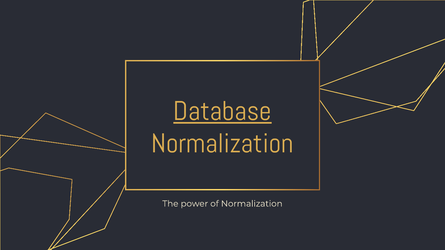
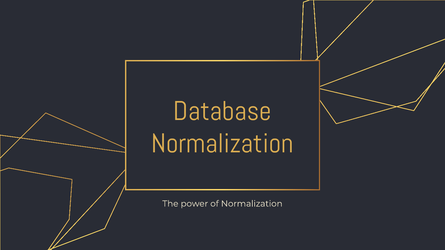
Database underline: present -> none (222, 111)
